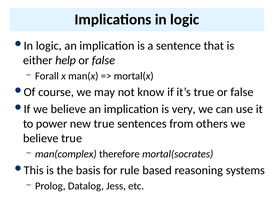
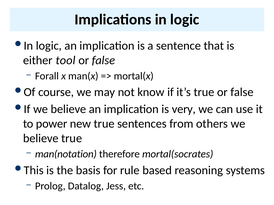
help: help -> tool (66, 60)
man(complex: man(complex -> man(notation (66, 154)
